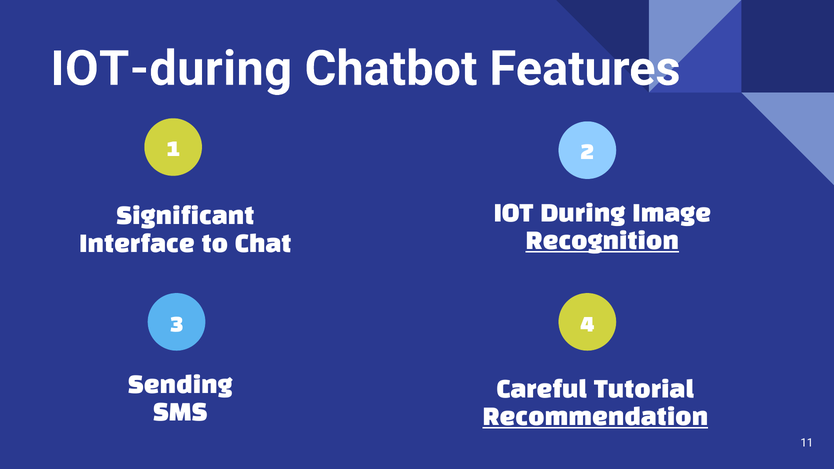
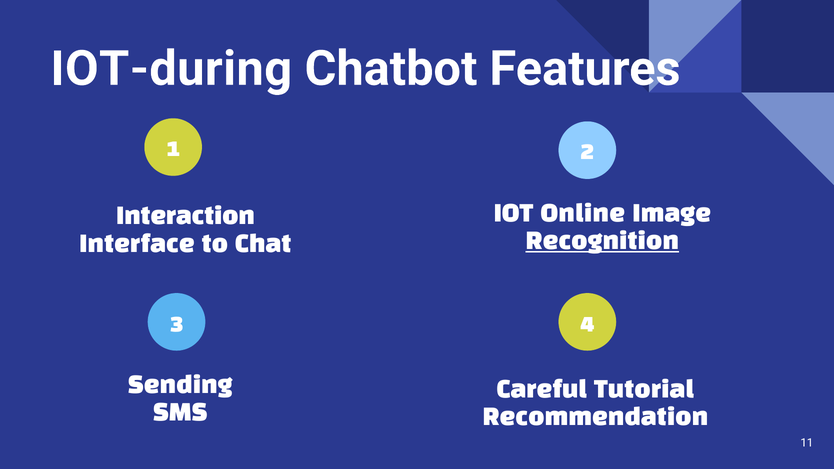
During: During -> Online (583, 214)
Significant: Significant -> Interaction (185, 217)
Recommendation underline: present -> none (595, 418)
